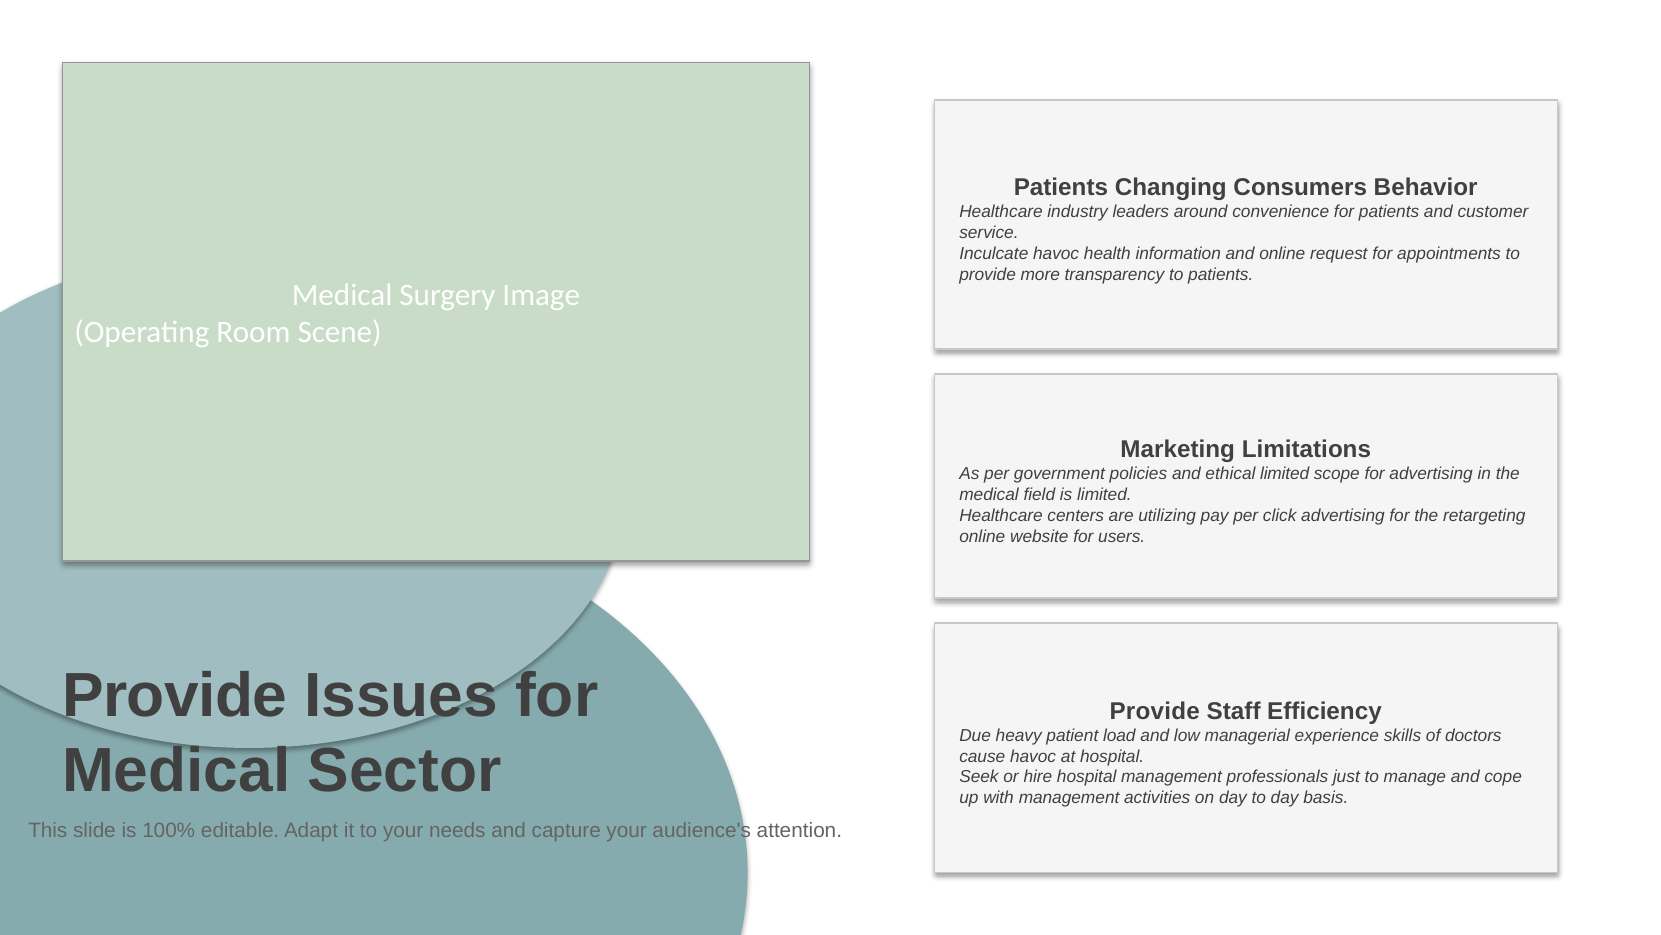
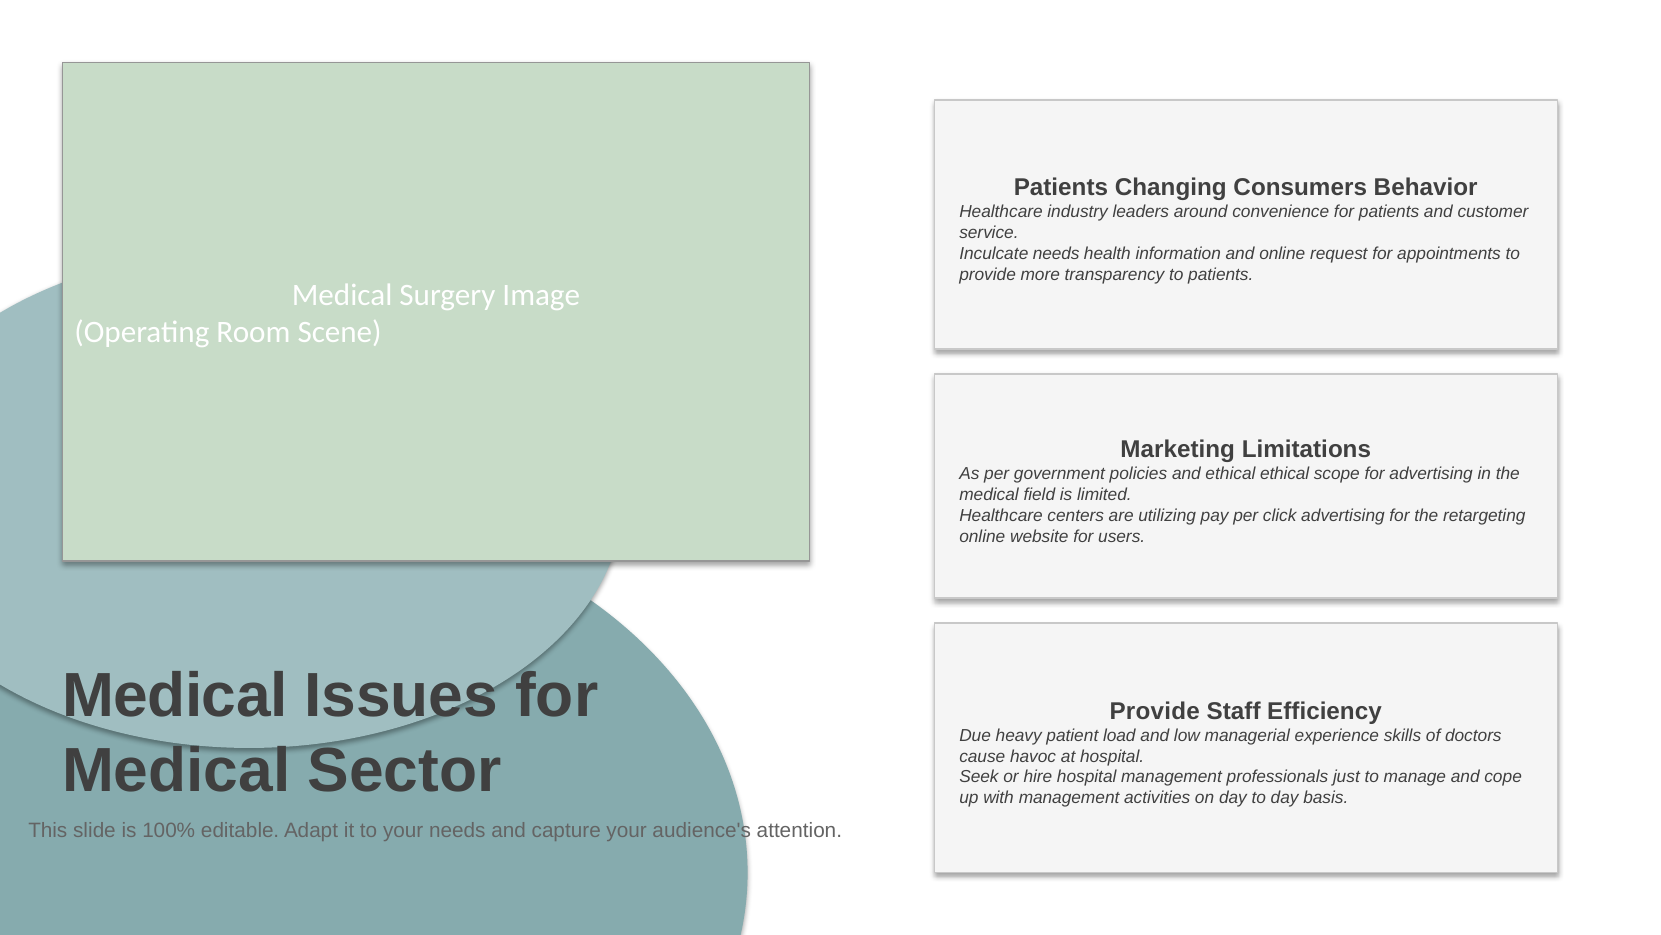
Inculcate havoc: havoc -> needs (1056, 254)
ethical limited: limited -> ethical (1285, 474)
Provide: Provide -> Medical (175, 696)
